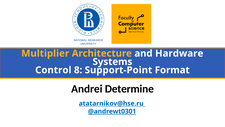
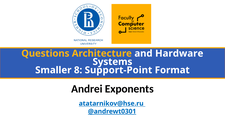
Multiplier: Multiplier -> Questions (45, 53)
Control: Control -> Smaller (53, 70)
Determine: Determine -> Exponents (129, 88)
